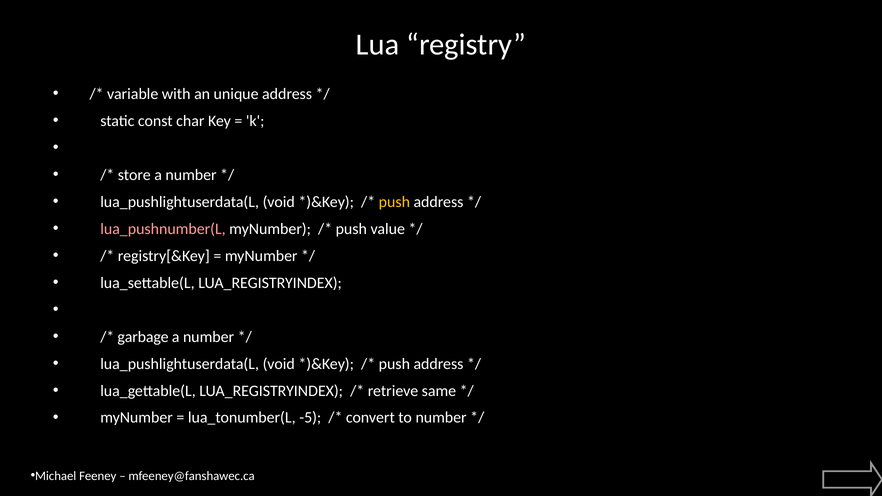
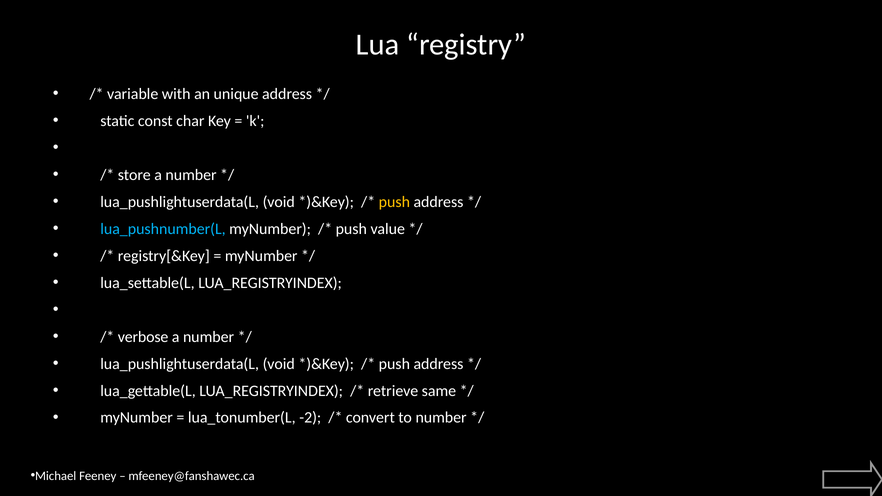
lua_pushnumber(L colour: pink -> light blue (163, 229)
garbage: garbage -> verbose (143, 337)
-5: -5 -> -2 (310, 418)
